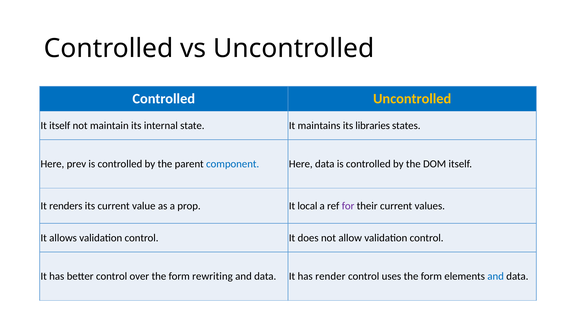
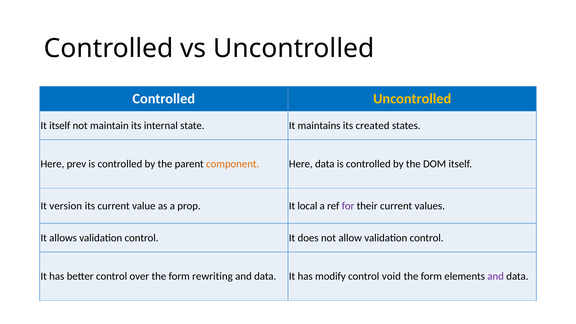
libraries: libraries -> created (373, 126)
component colour: blue -> orange (233, 164)
renders: renders -> version (66, 206)
render: render -> modify (330, 276)
uses: uses -> void (391, 276)
and colour: blue -> purple (496, 276)
